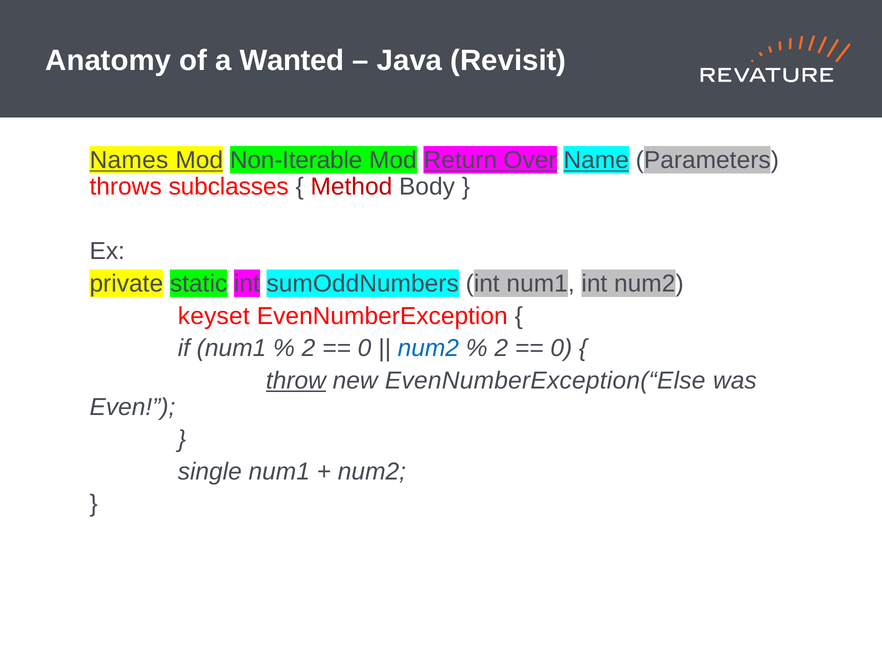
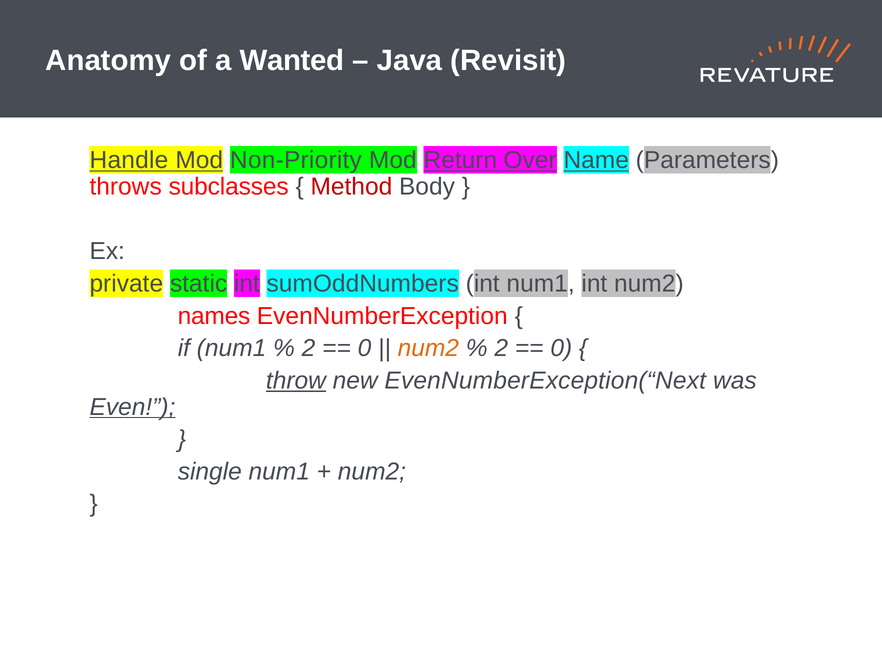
Names: Names -> Handle (129, 160)
Non-Iterable: Non-Iterable -> Non-Priority (296, 160)
keyset: keyset -> names (214, 316)
num2 colour: blue -> orange (428, 348)
EvenNumberException(“Else: EvenNumberException(“Else -> EvenNumberException(“Next (545, 381)
Even underline: none -> present (132, 407)
